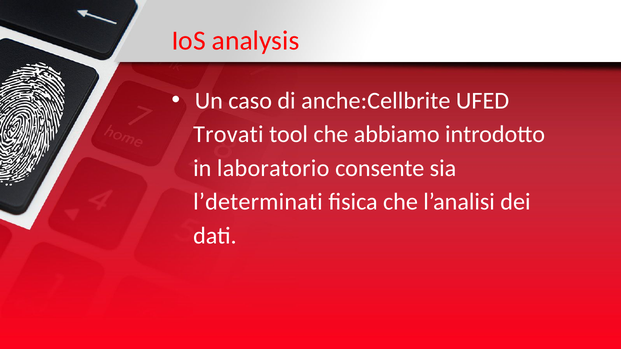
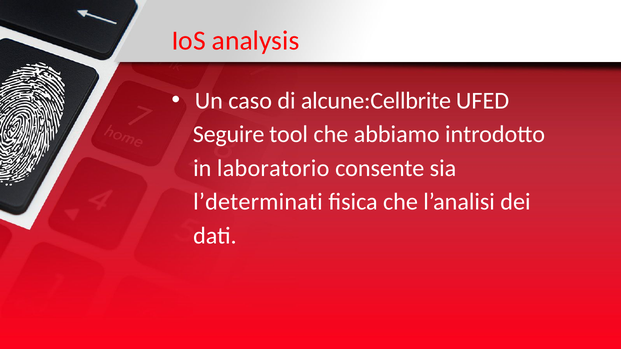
anche:Cellbrite: anche:Cellbrite -> alcune:Cellbrite (376, 101)
Trovati: Trovati -> Seguire (229, 135)
